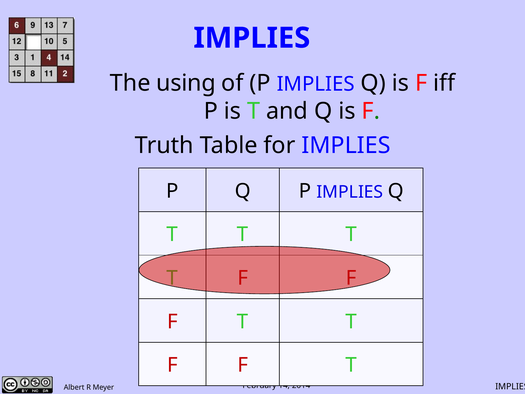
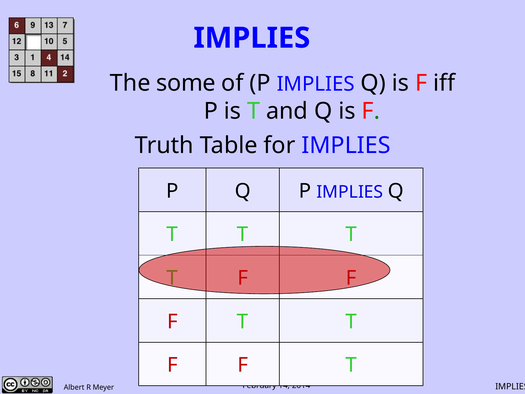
using: using -> some (186, 83)
